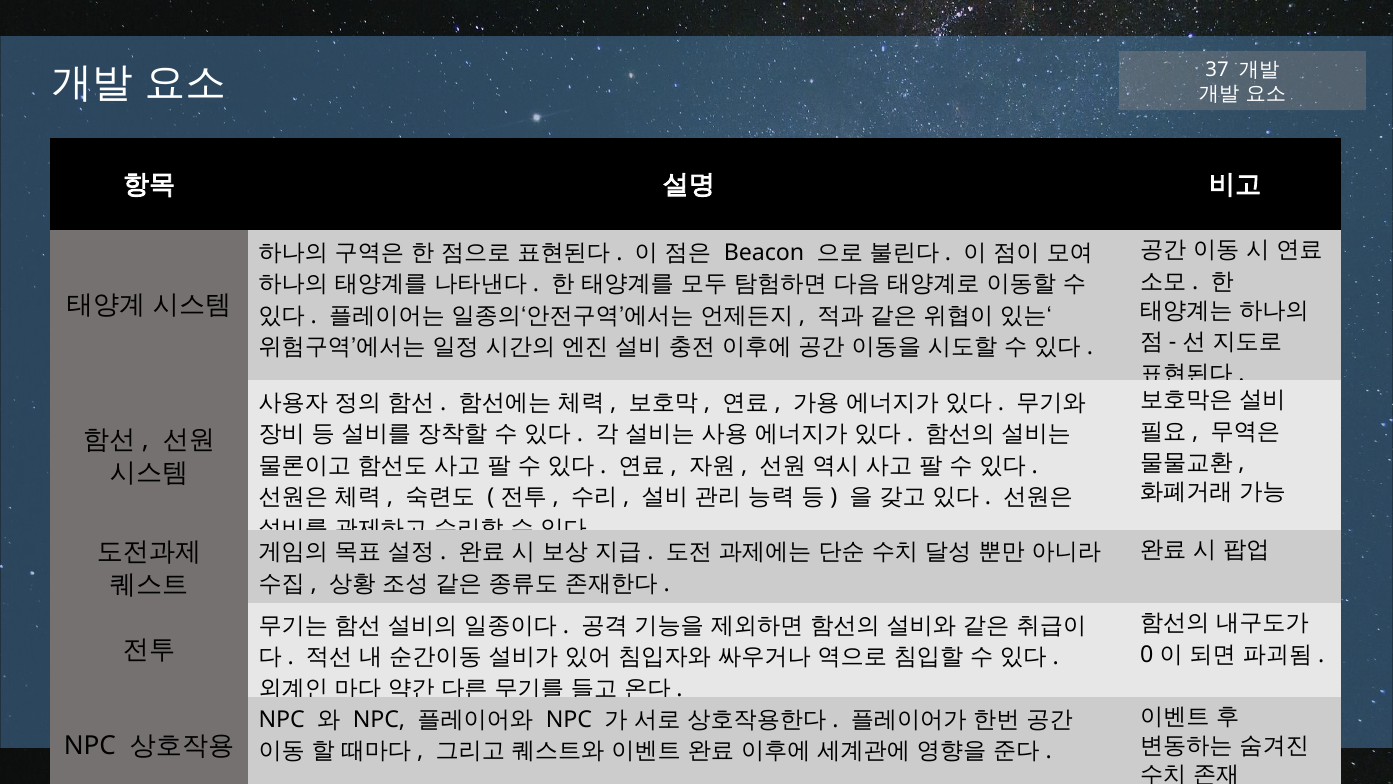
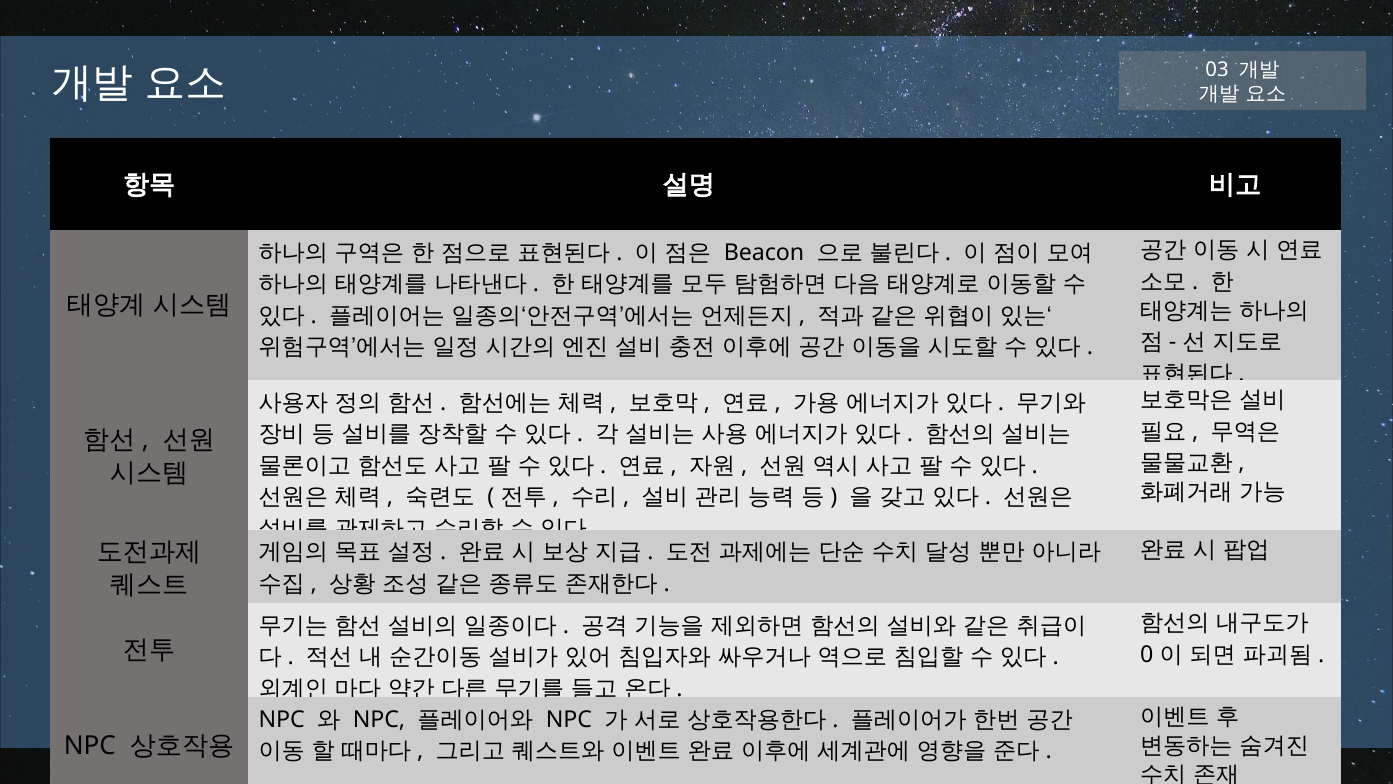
37: 37 -> 03 (1217, 70)
